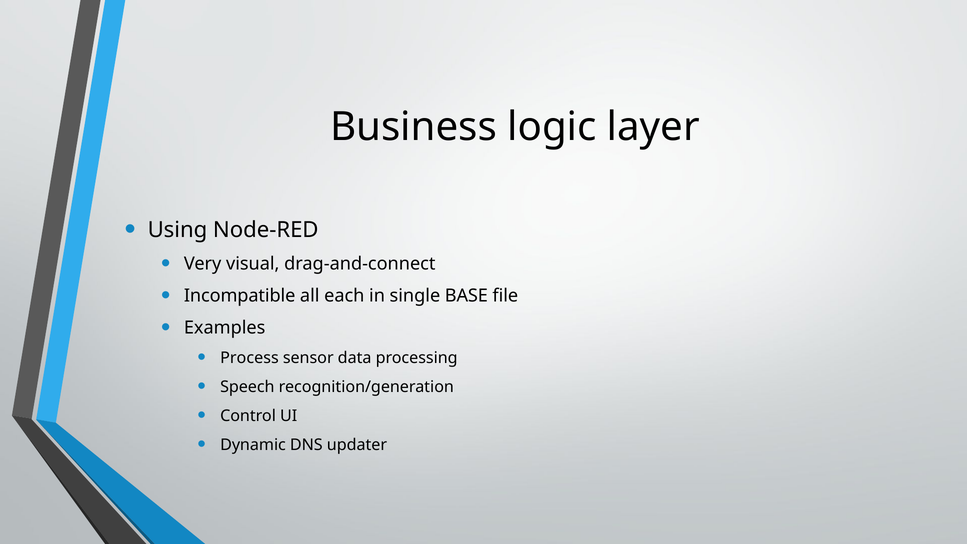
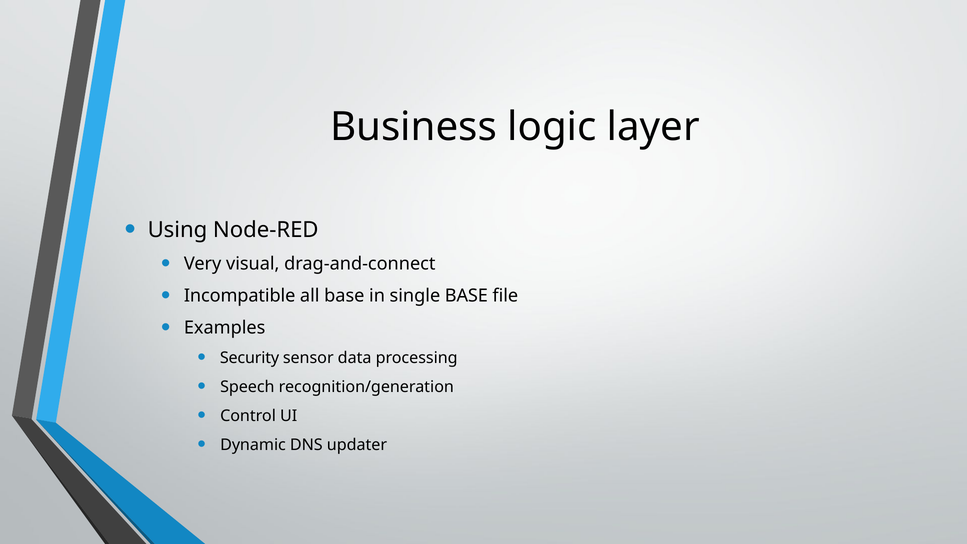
all each: each -> base (344, 296)
Process: Process -> Security (250, 358)
